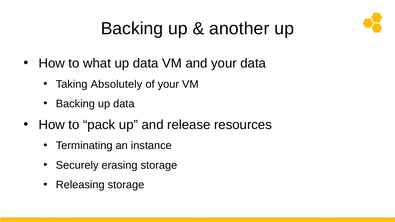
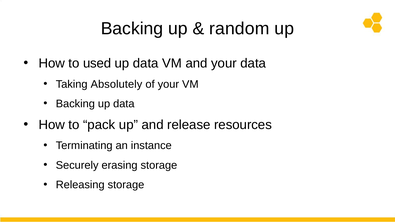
another: another -> random (239, 29)
what: what -> used (97, 63)
